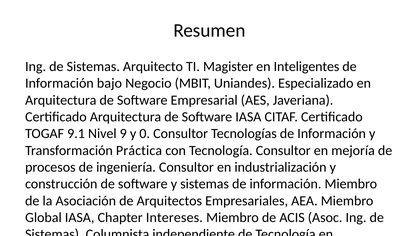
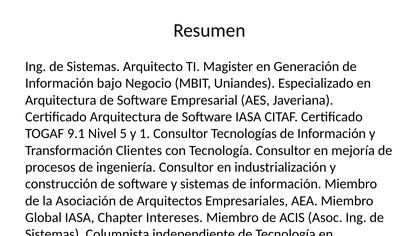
Inteligentes: Inteligentes -> Generación (306, 66)
9: 9 -> 5 (123, 133)
0: 0 -> 1 (145, 133)
Práctica: Práctica -> Clientes (139, 150)
